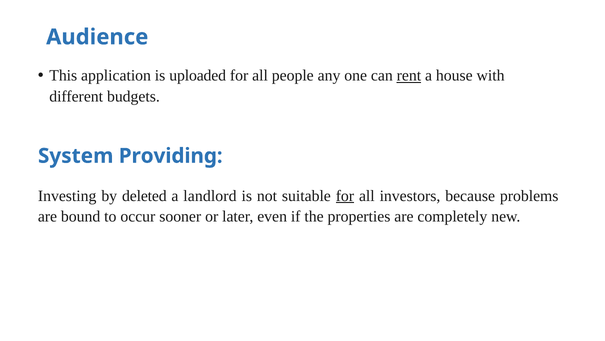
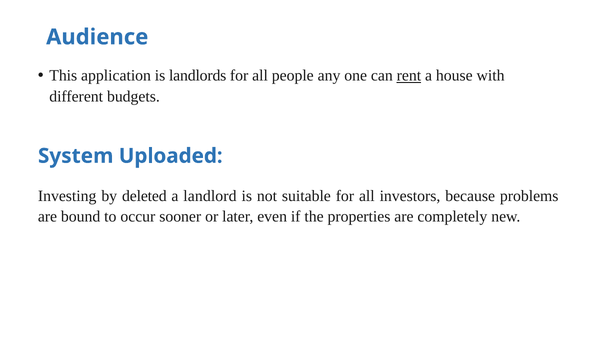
uploaded: uploaded -> landlords (198, 75)
Providing: Providing -> Uploaded (171, 156)
for underline: present -> none (345, 196)
